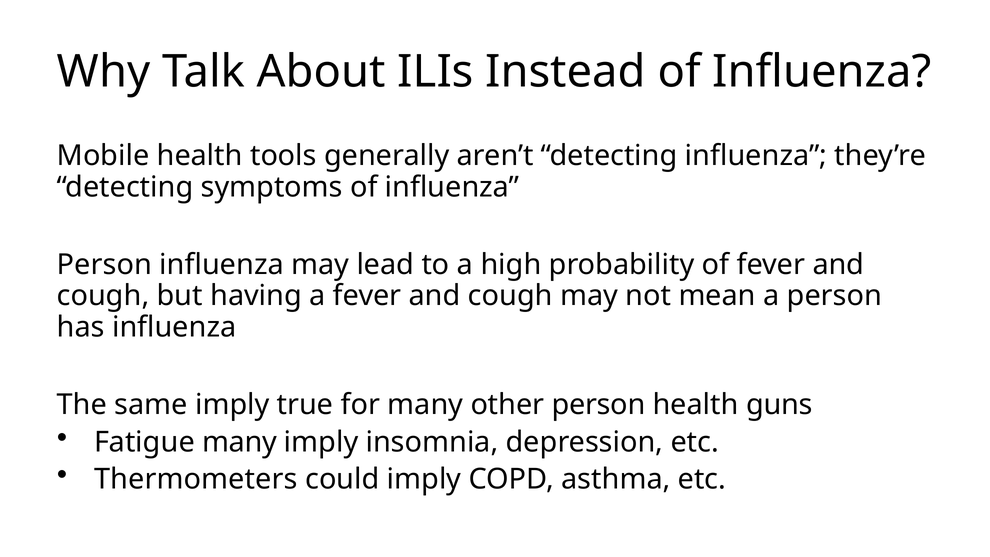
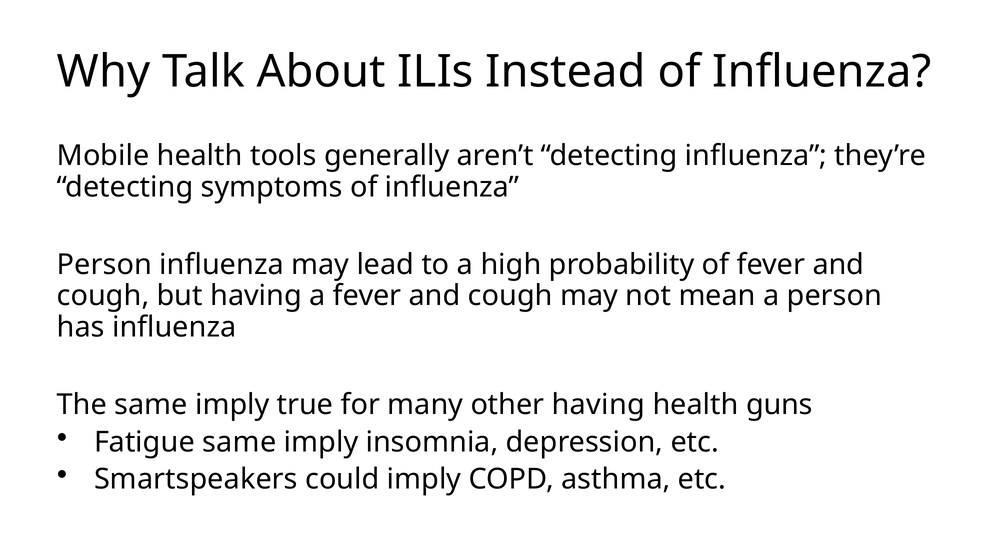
other person: person -> having (598, 405)
Fatigue many: many -> same (239, 442)
Thermometers: Thermometers -> Smartspeakers (196, 479)
